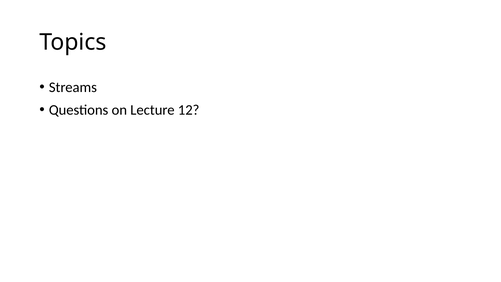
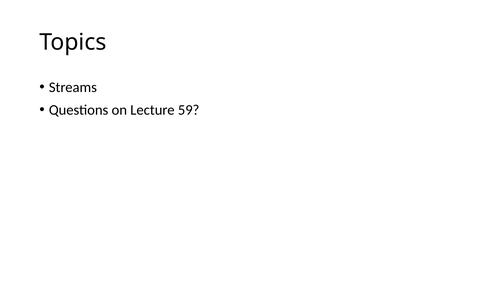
12: 12 -> 59 (189, 110)
